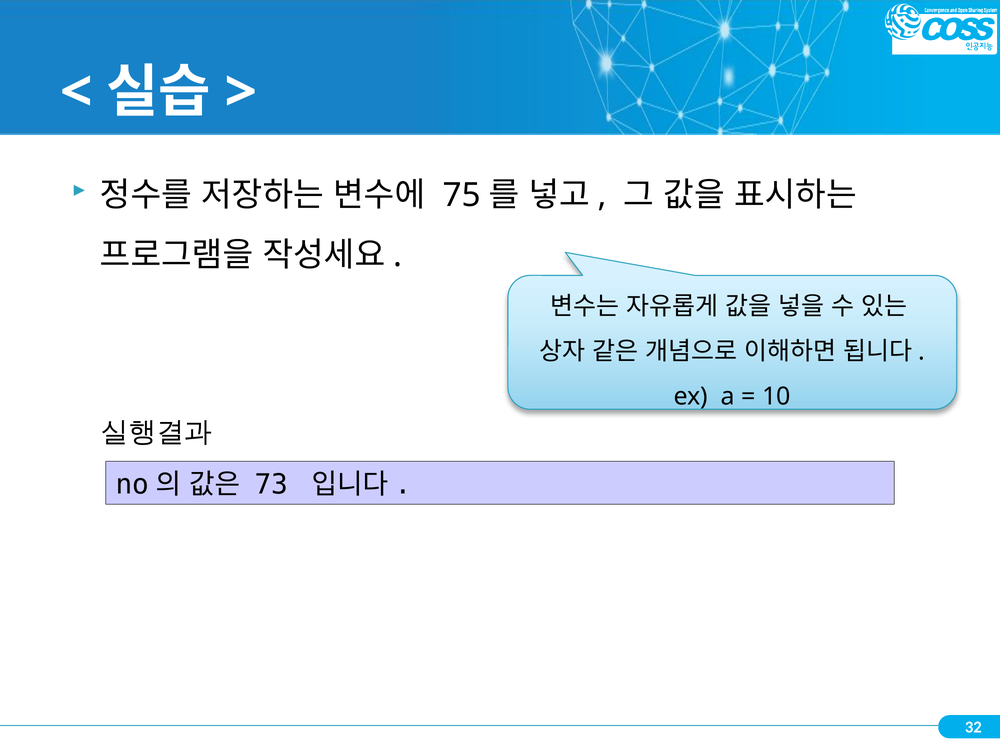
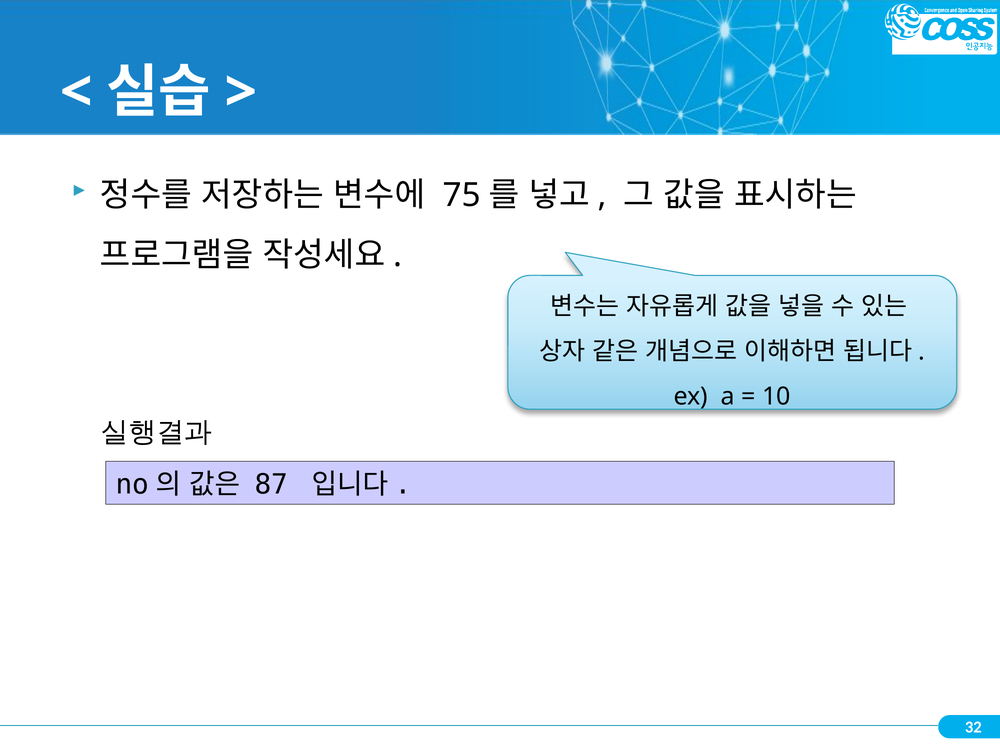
73: 73 -> 87 (271, 485)
